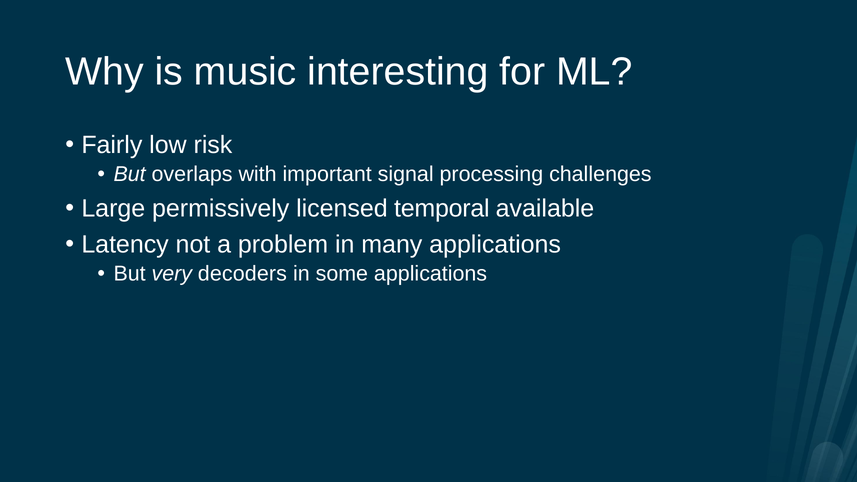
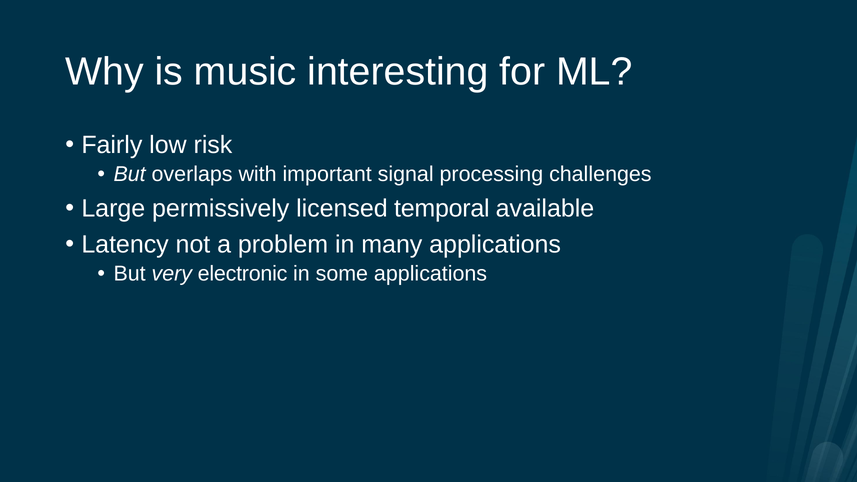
decoders: decoders -> electronic (243, 274)
